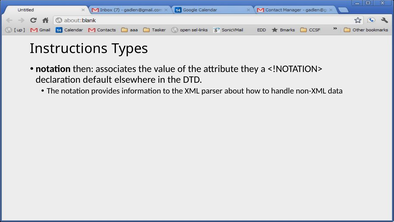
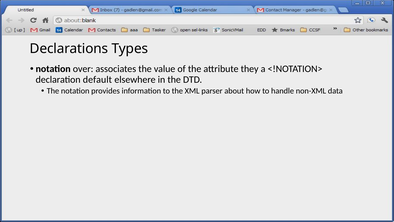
Instructions: Instructions -> Declarations (69, 49)
then: then -> over (83, 69)
